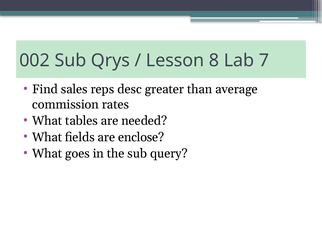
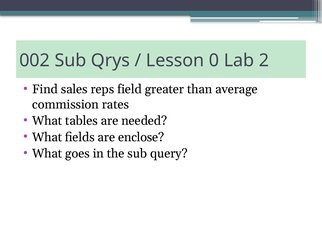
8: 8 -> 0 (214, 60)
7: 7 -> 2 (264, 60)
desc: desc -> field (130, 89)
